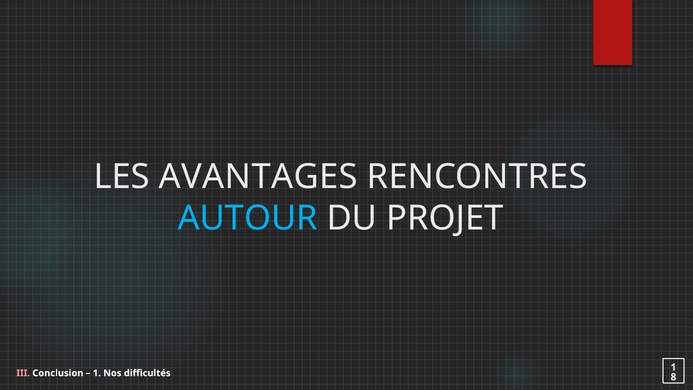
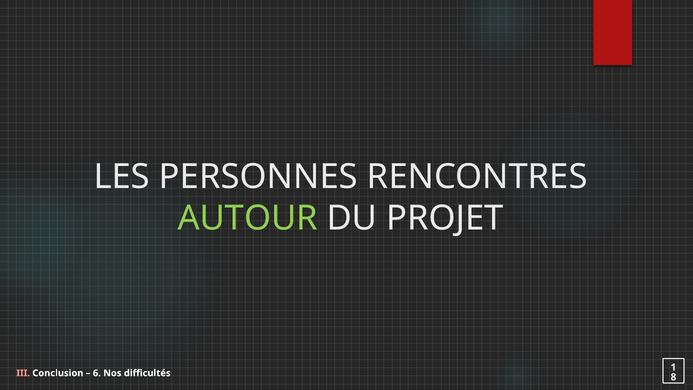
AVANTAGES: AVANTAGES -> PERSONNES (258, 177)
AUTOUR colour: light blue -> light green (248, 218)
1: 1 -> 6 (97, 373)
